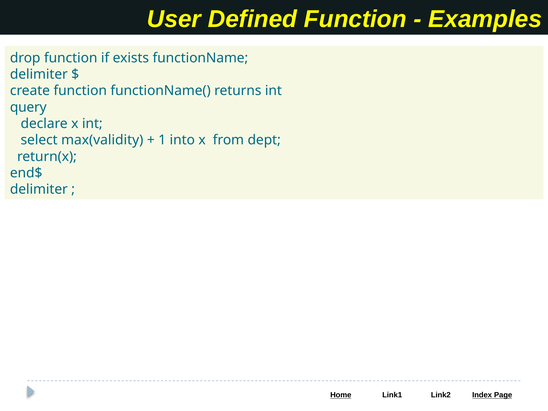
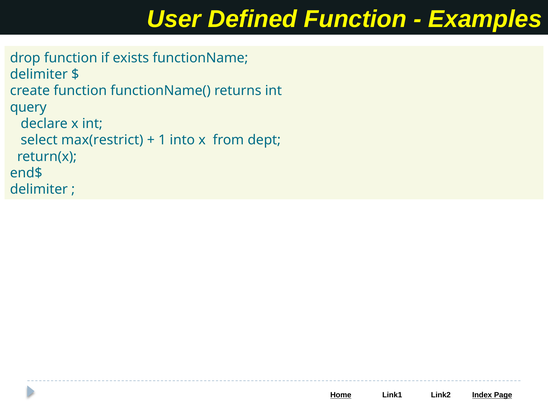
max(validity: max(validity -> max(restrict (102, 140)
